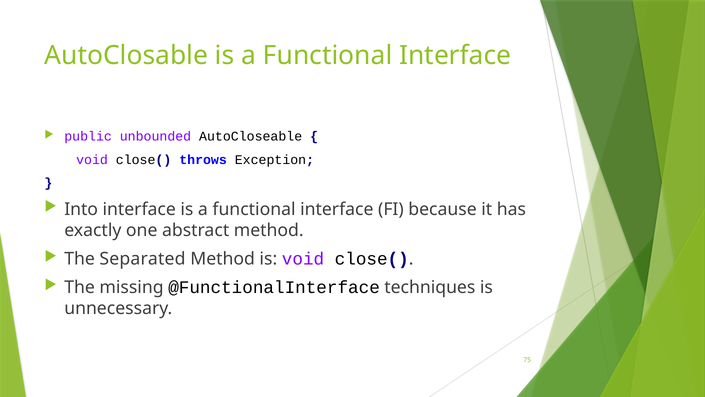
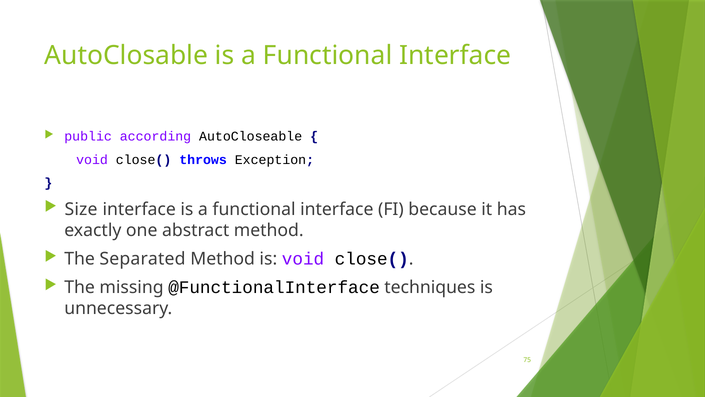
unbounded: unbounded -> according (155, 136)
Into: Into -> Size (81, 209)
